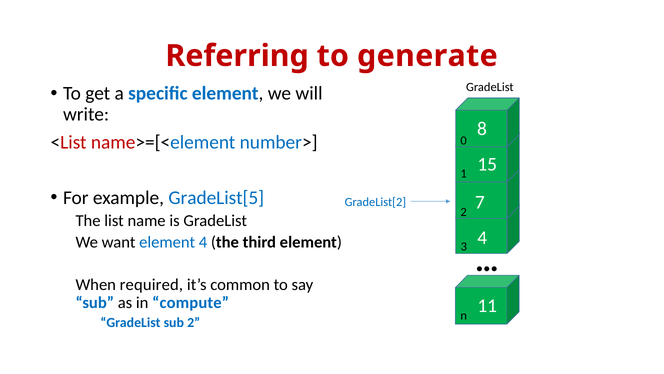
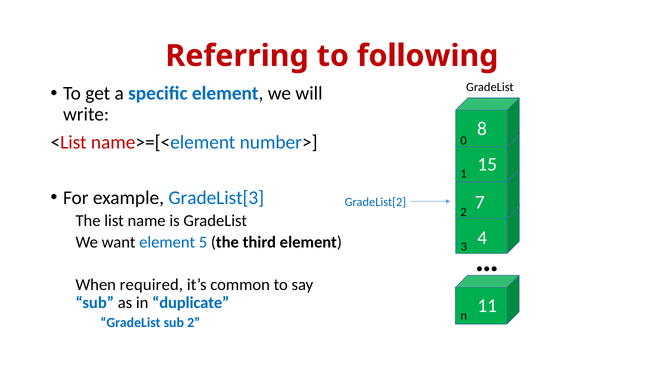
generate: generate -> following (428, 56)
GradeList[5: GradeList[5 -> GradeList[3 (216, 197)
element 4: 4 -> 5 (203, 242)
compute: compute -> duplicate (191, 302)
